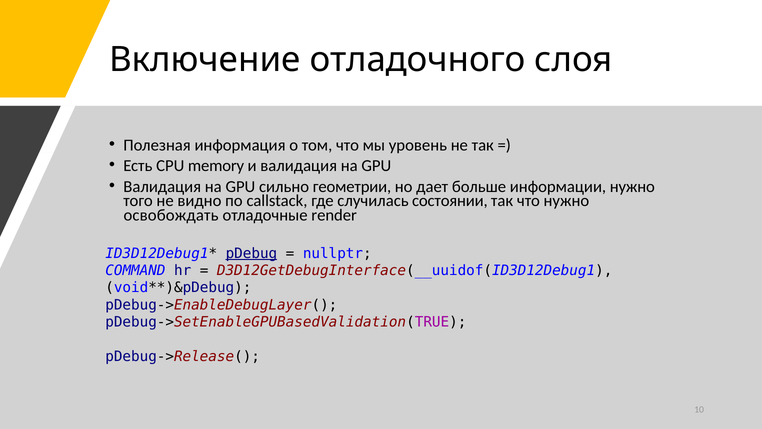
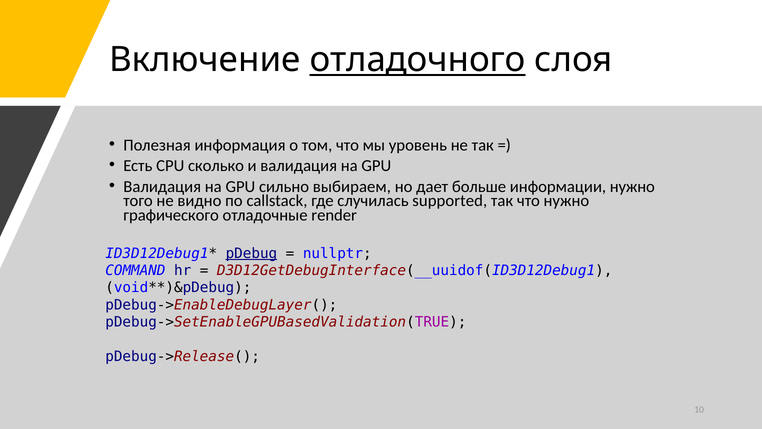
отладочного underline: none -> present (418, 60)
memory: memory -> сколько (216, 166)
геометрии: геометрии -> выбираем (352, 186)
состоянии: состоянии -> supported (450, 201)
освобождать: освобождать -> графического (171, 215)
